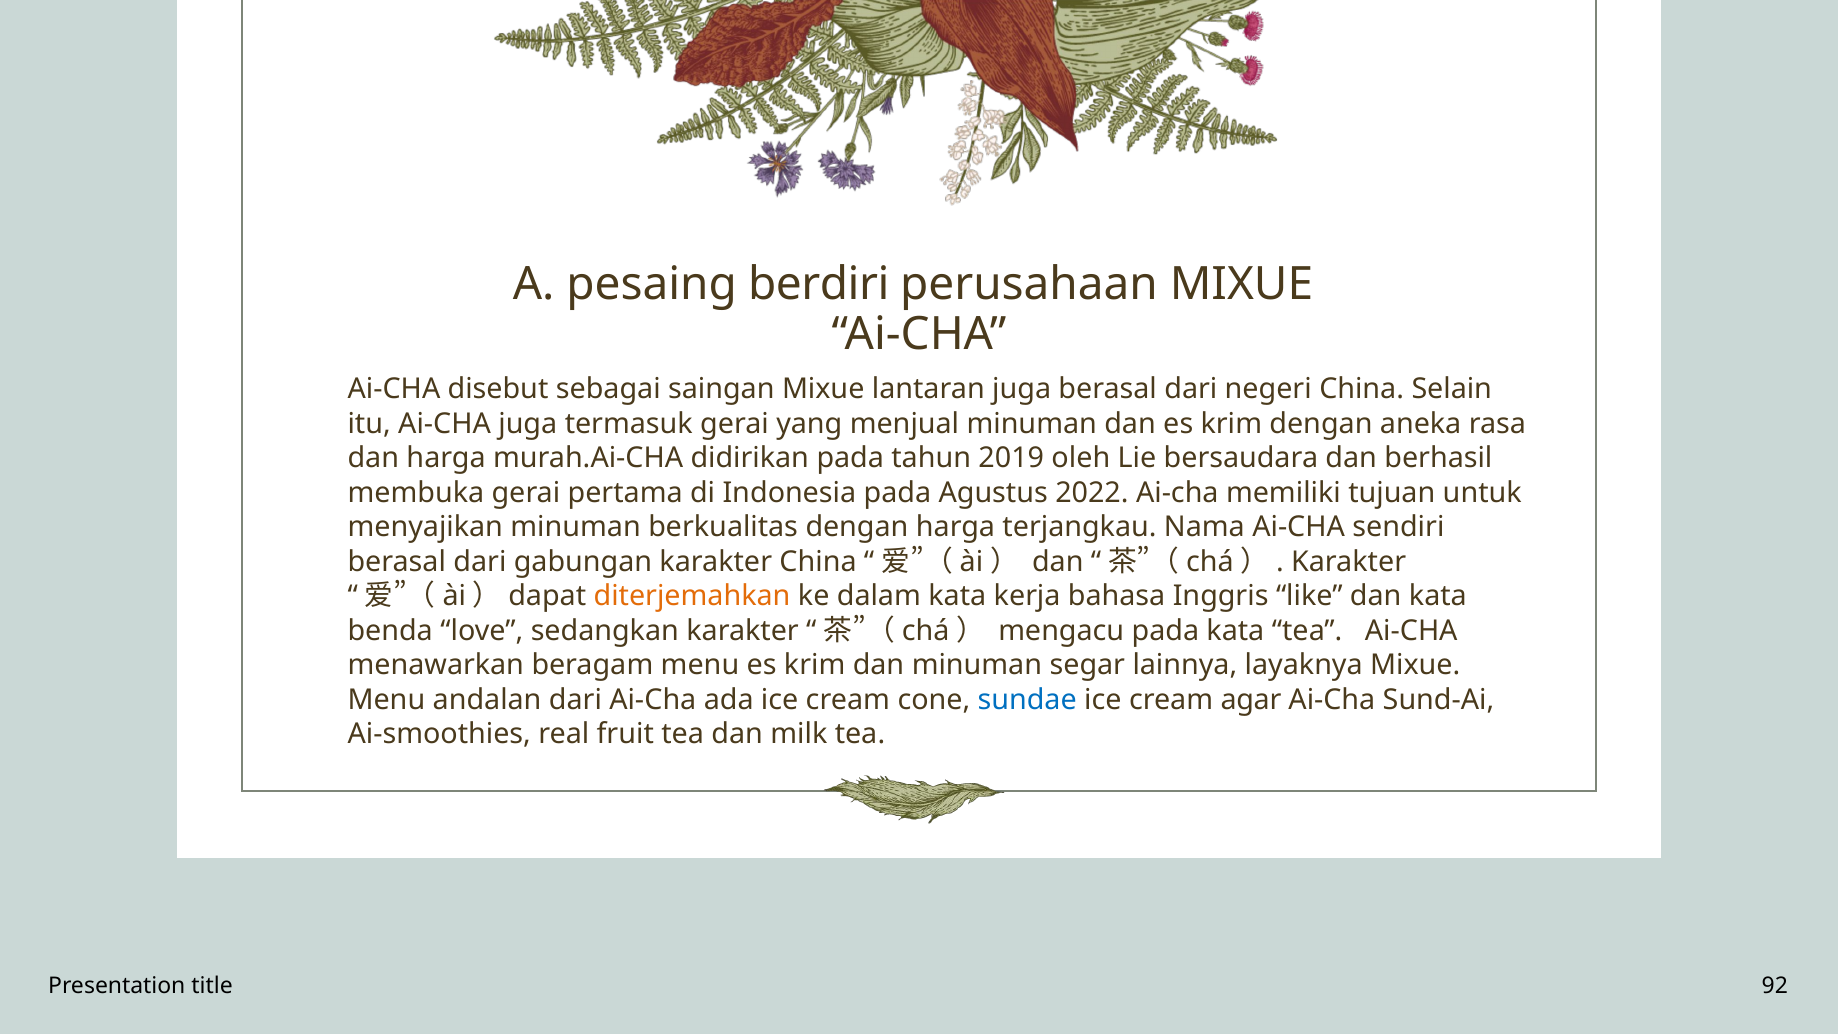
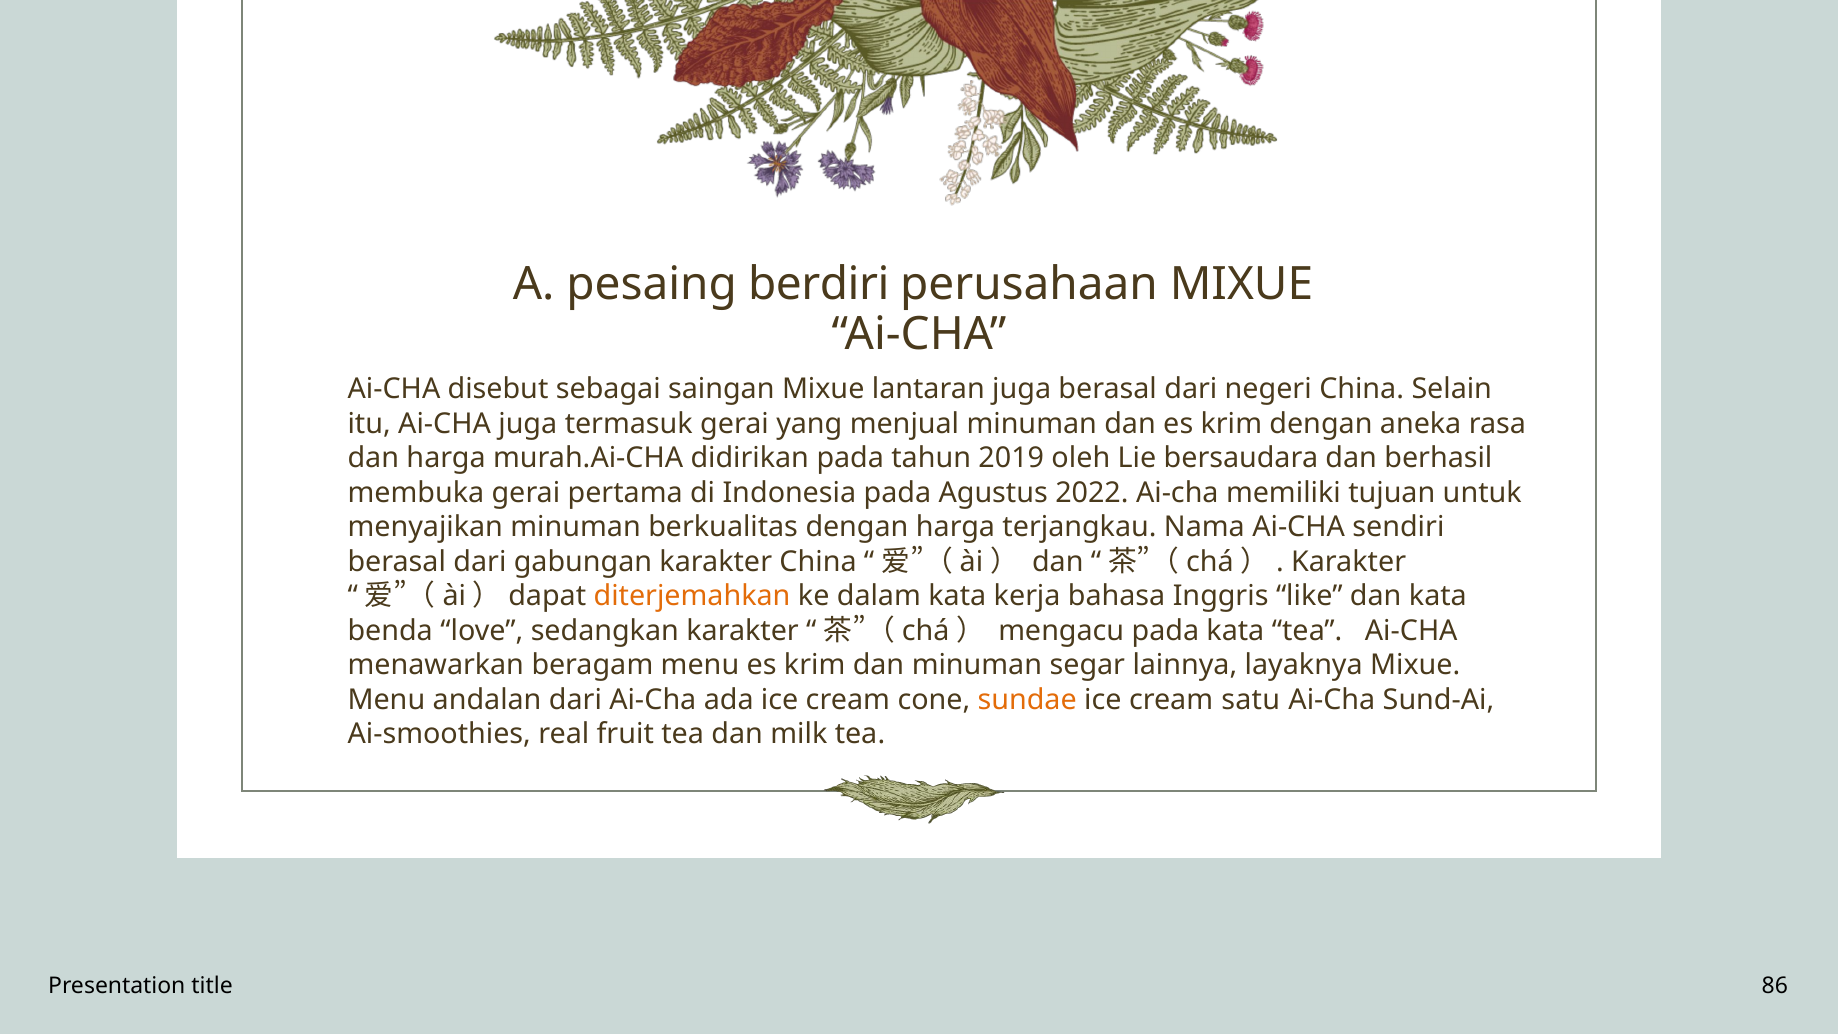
sundae colour: blue -> orange (1027, 700)
agar: agar -> satu (1251, 700)
92: 92 -> 86 (1775, 985)
